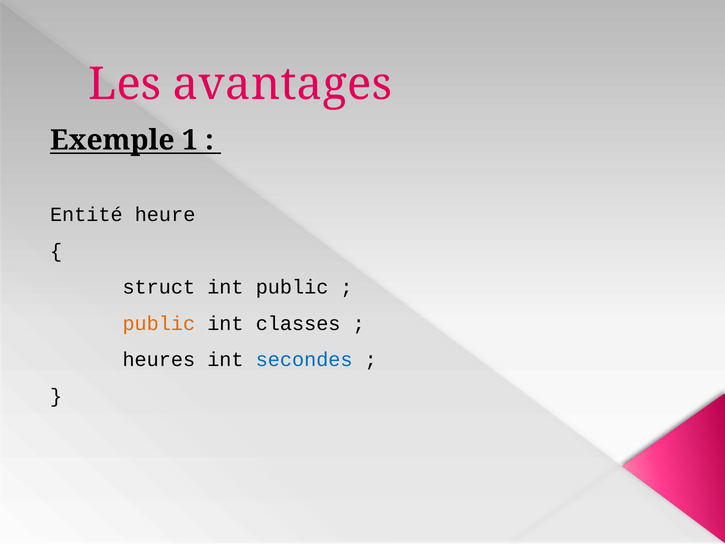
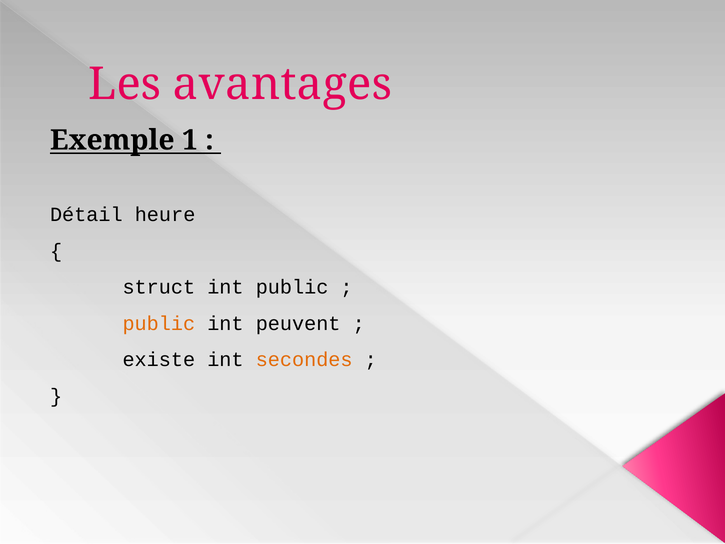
Entité: Entité -> Détail (86, 214)
classes: classes -> peuvent (298, 323)
heures: heures -> existe (159, 360)
secondes colour: blue -> orange (304, 360)
